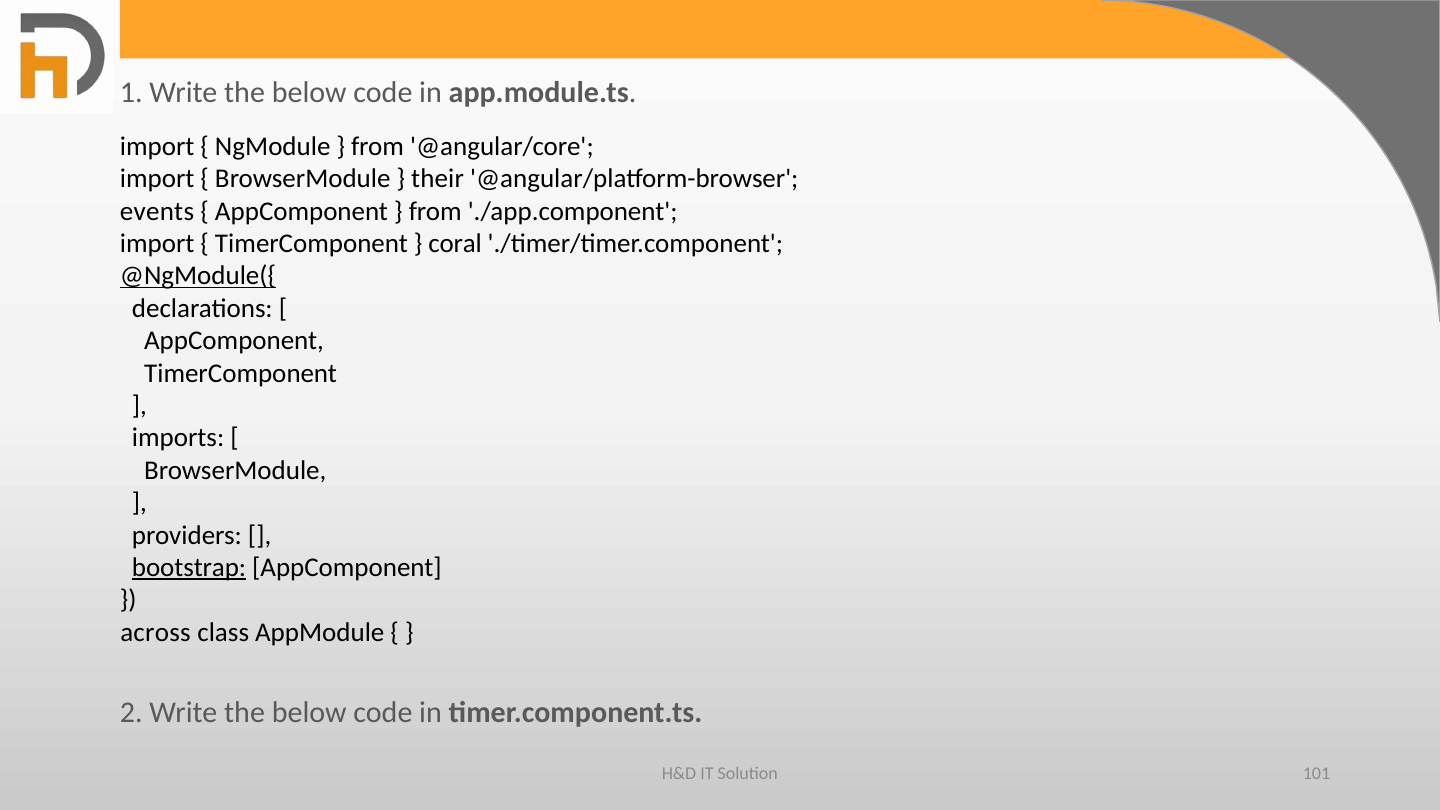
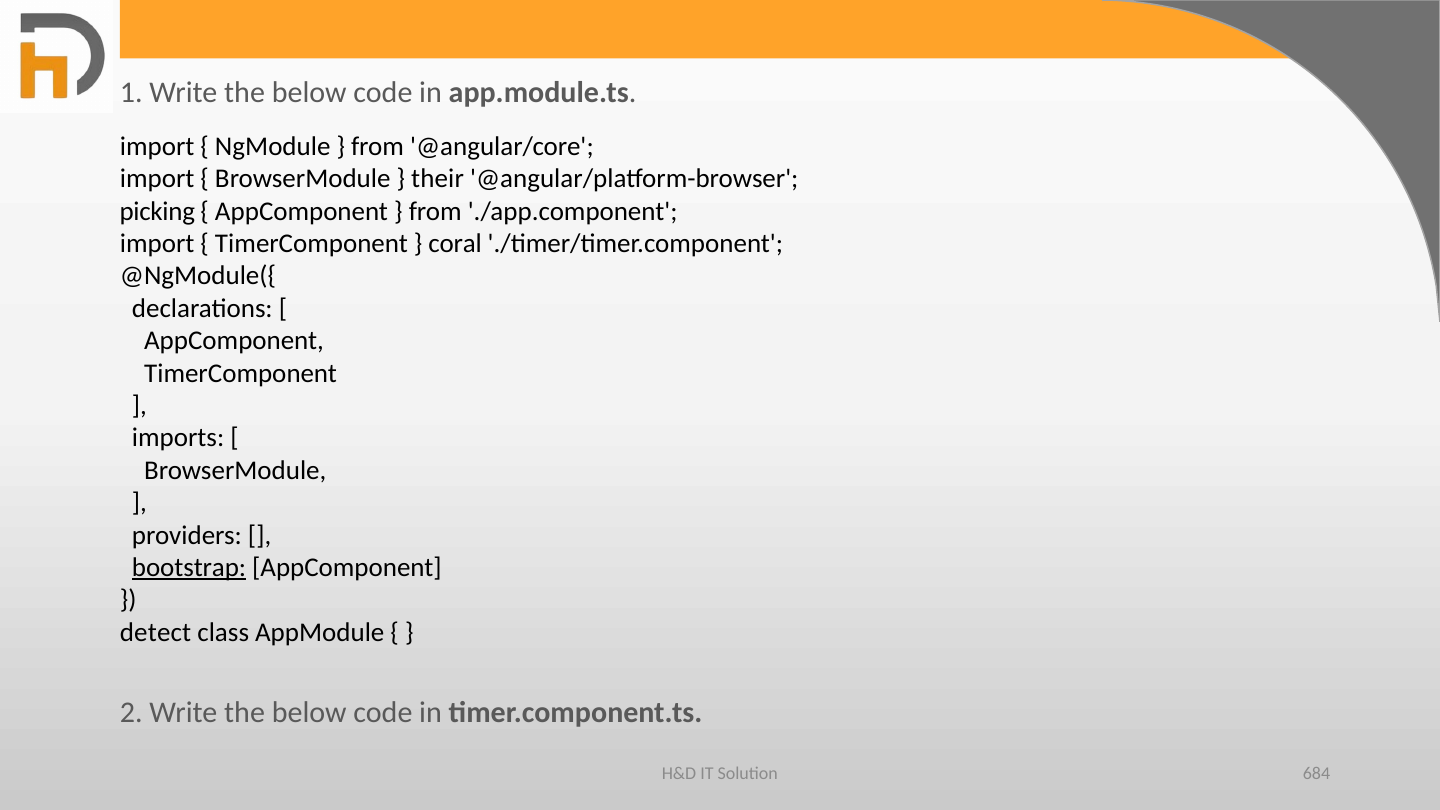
events: events -> picking (157, 211)
@NgModule({ underline: present -> none (198, 276)
across: across -> detect (156, 632)
101: 101 -> 684 (1316, 773)
